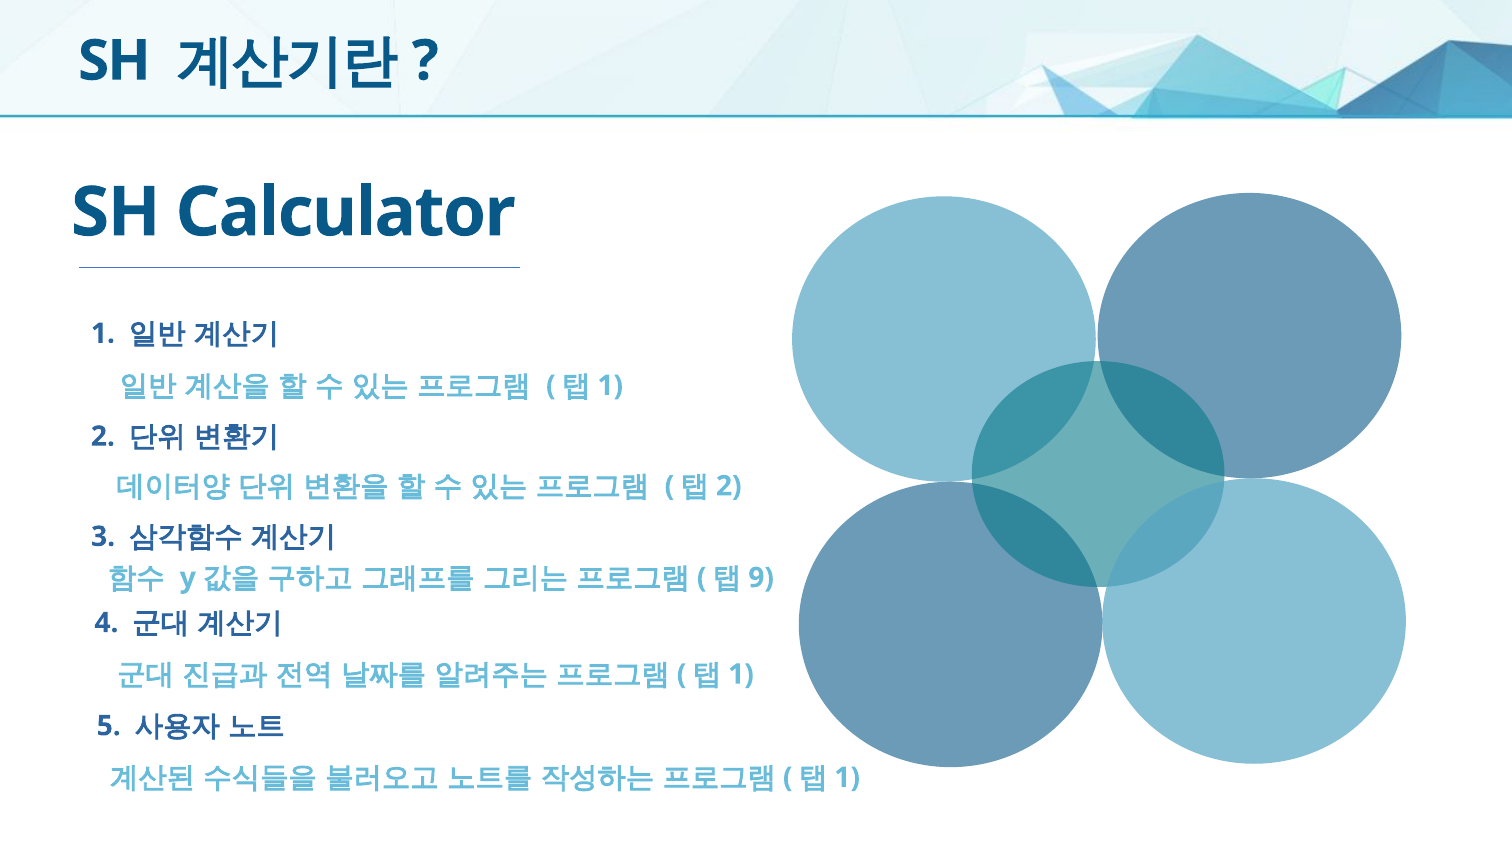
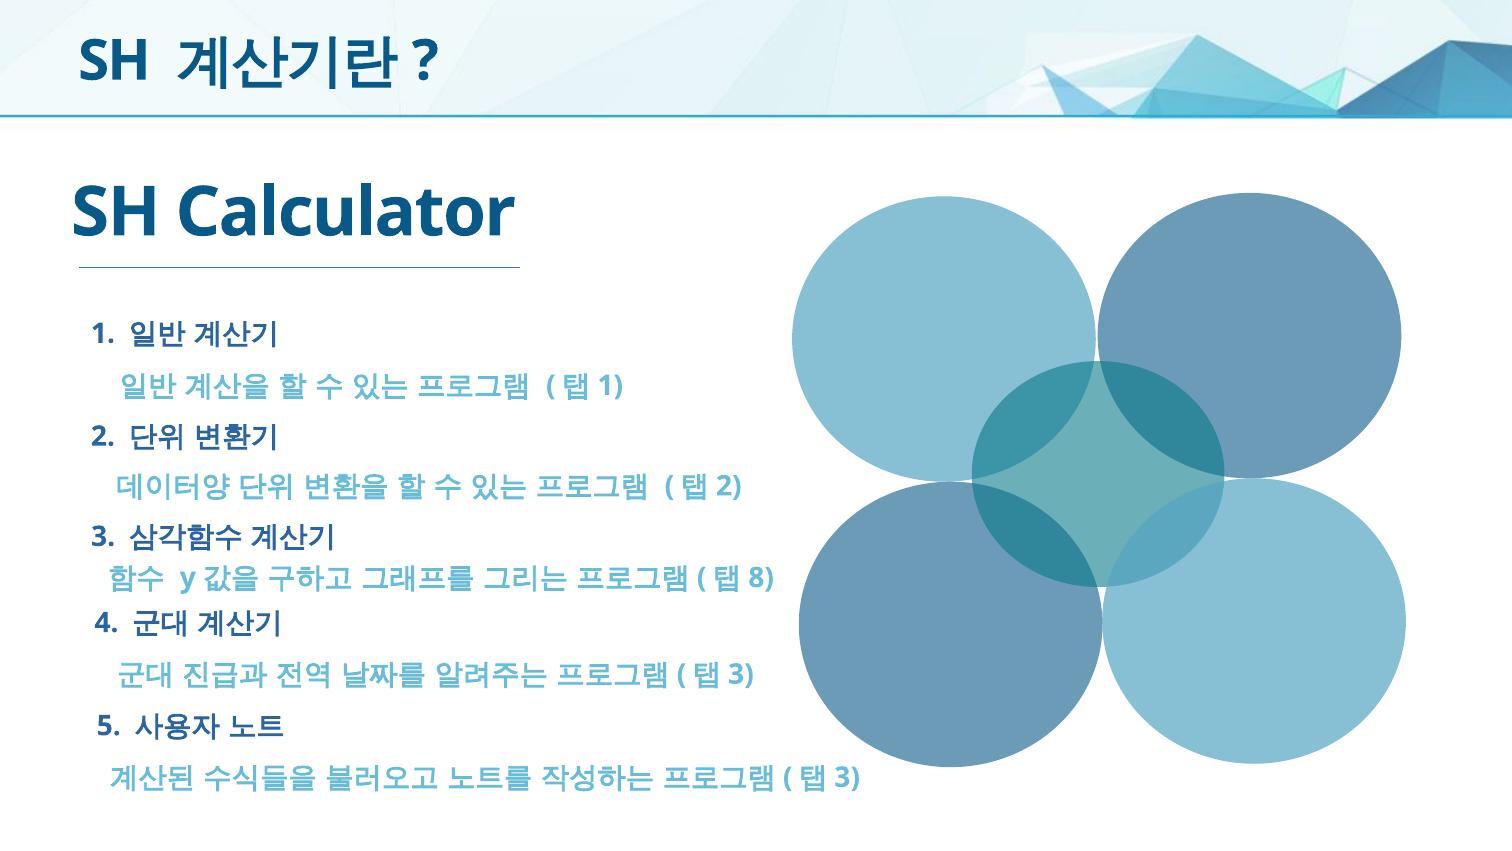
9: 9 -> 8 (761, 577)
1: 1 -> 3 (741, 674)
1: 1 -> 3 (847, 777)
